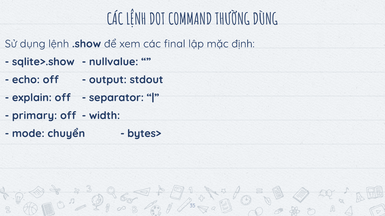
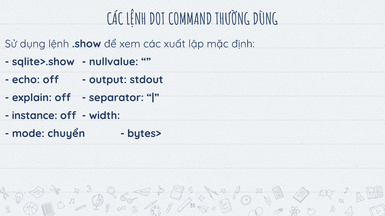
final: final -> xuất (175, 44)
primary: primary -> instance (35, 116)
